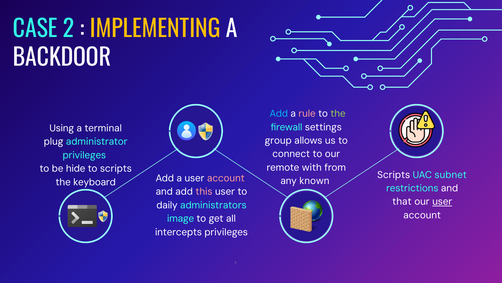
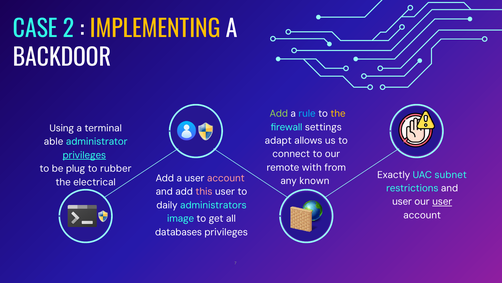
Add colour: light blue -> light green (279, 113)
rule colour: pink -> light blue (307, 113)
the colour: light green -> yellow (338, 113)
group: group -> adapt (278, 140)
plug: plug -> able (54, 141)
privileges underline: none -> present (84, 155)
hide: hide -> plug (76, 168)
to scripts: scripts -> rubber (116, 168)
Scripts: Scripts -> Exactly (394, 174)
keyboard: keyboard -> electrical (94, 182)
that: that -> user (402, 201)
intercepts: intercepts -> databases (178, 232)
